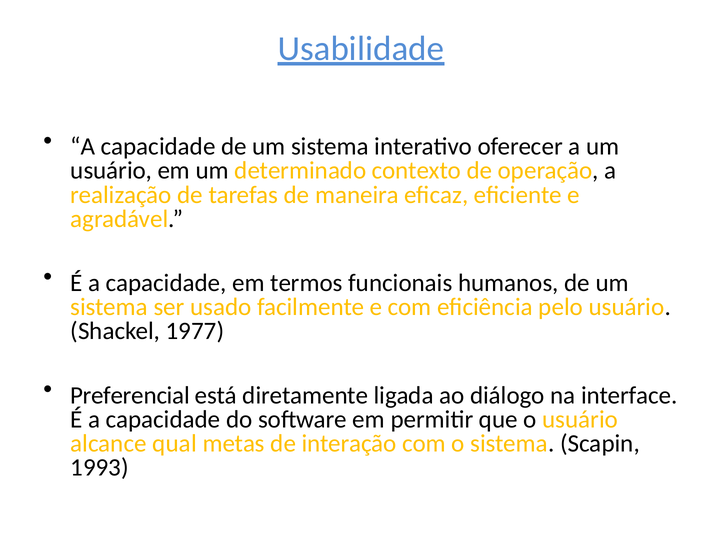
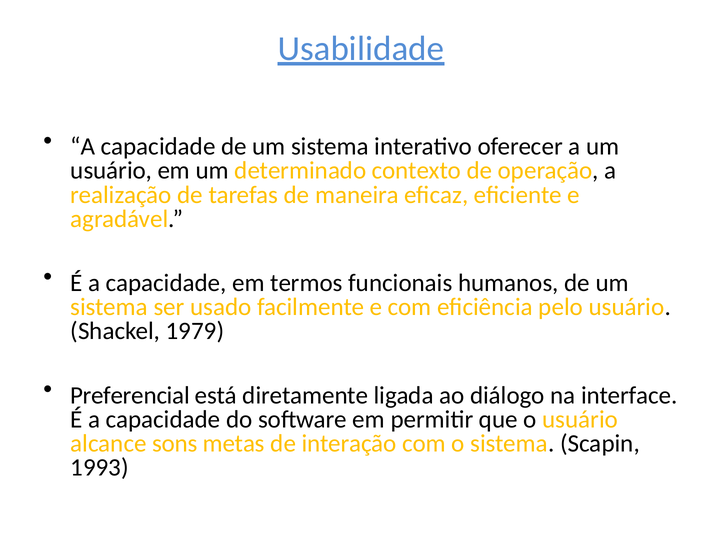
1977: 1977 -> 1979 (195, 331)
qual: qual -> sons (175, 444)
